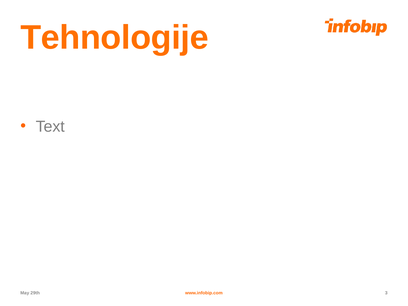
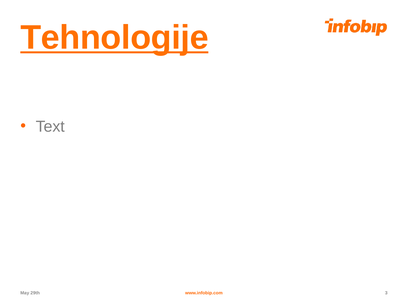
Tehnologije underline: none -> present (115, 38)
